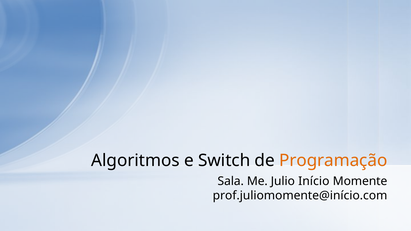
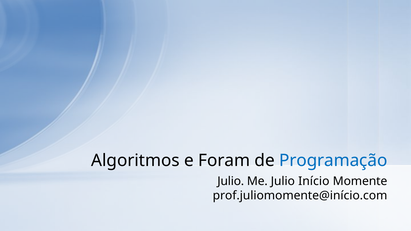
Switch: Switch -> Foram (224, 161)
Programação colour: orange -> blue (333, 161)
Sala: Sala -> Julio (231, 181)
